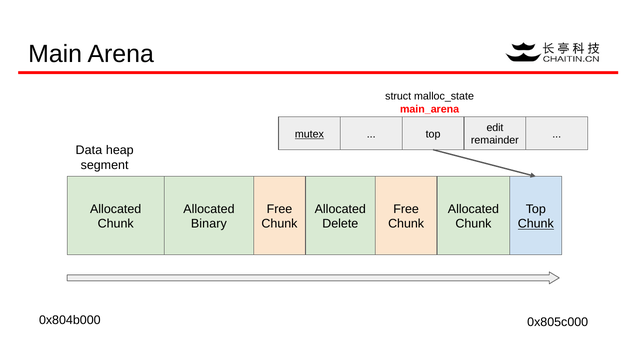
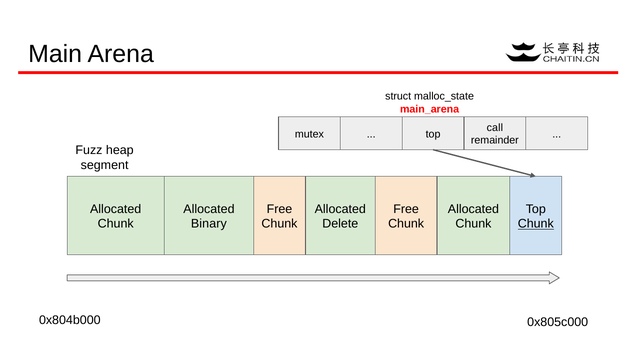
edit: edit -> call (495, 128)
mutex underline: present -> none (309, 134)
Data: Data -> Fuzz (89, 150)
